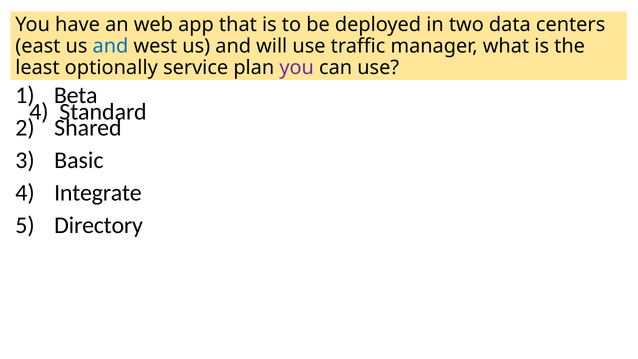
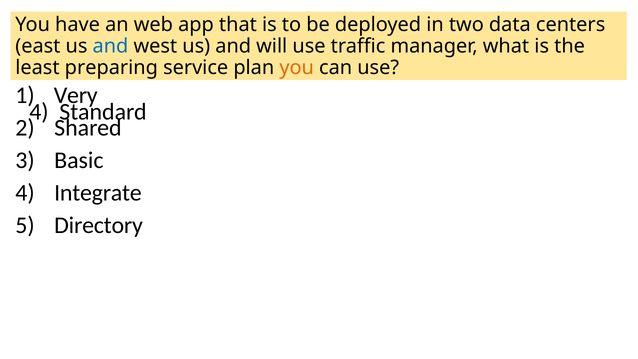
optionally: optionally -> preparing (111, 68)
you colour: purple -> orange (297, 68)
Beta: Beta -> Very (76, 95)
